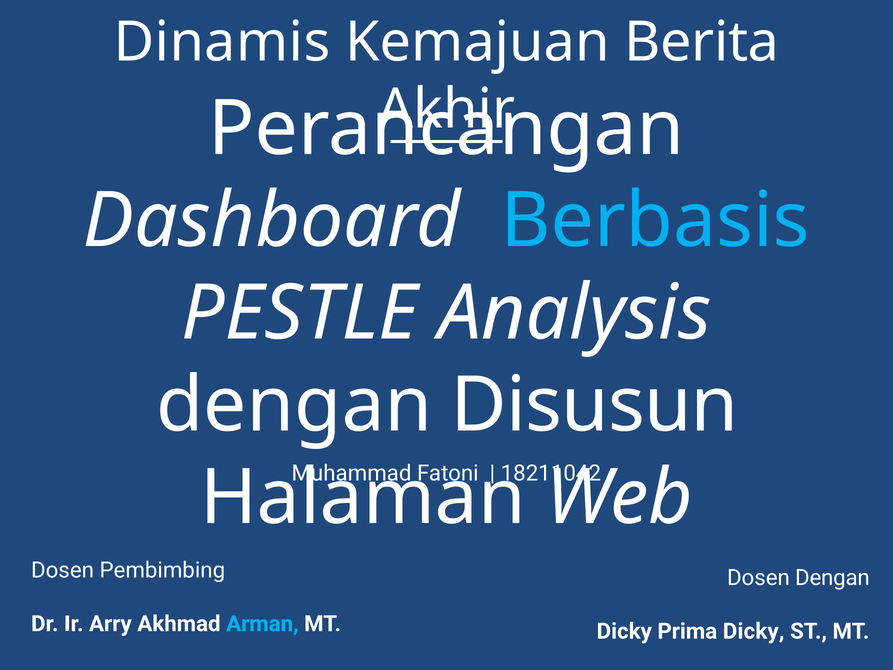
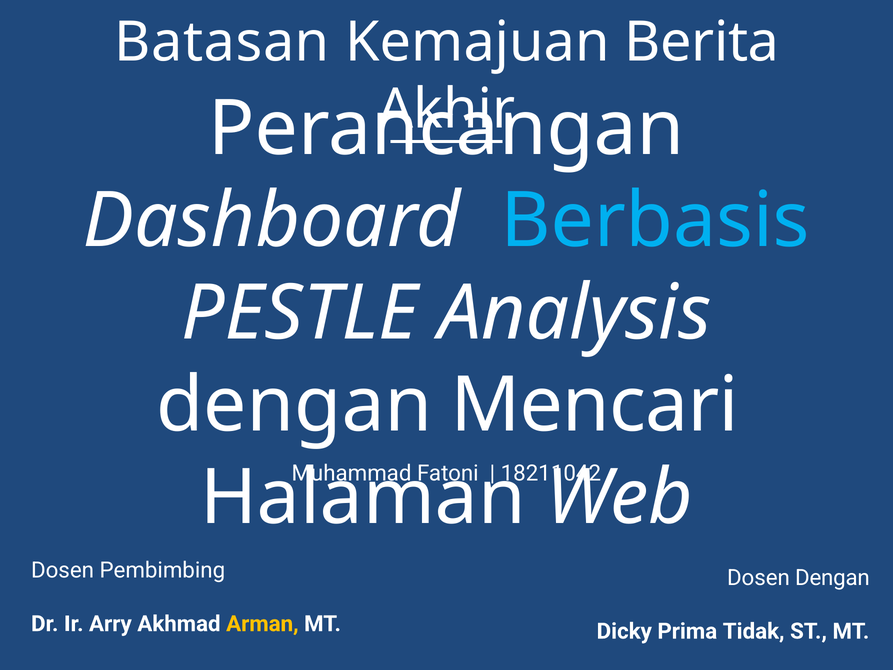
Dinamis: Dinamis -> Batasan (222, 42)
Disusun: Disusun -> Mencari (595, 405)
Arman colour: light blue -> yellow (262, 624)
Prima Dicky: Dicky -> Tidak (754, 631)
